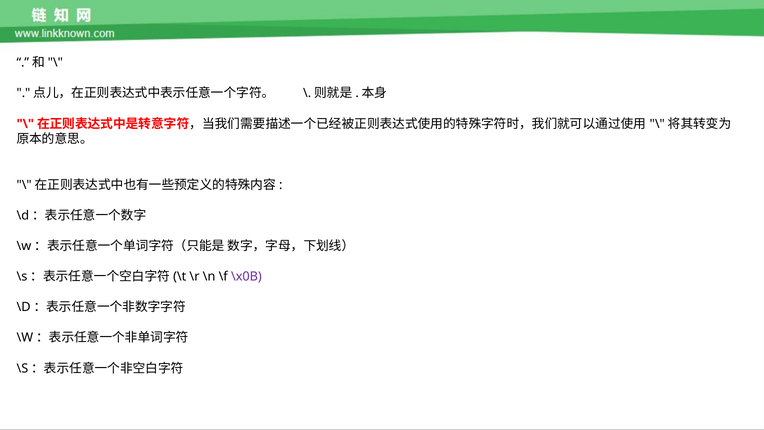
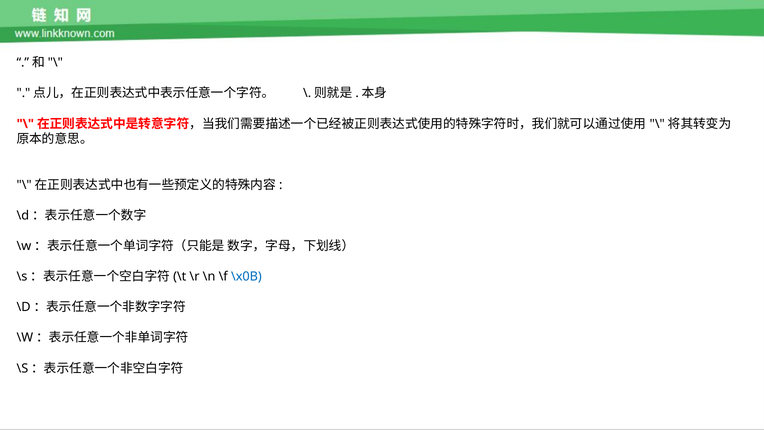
\x0B colour: purple -> blue (246, 276)
